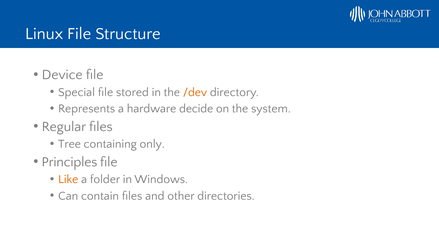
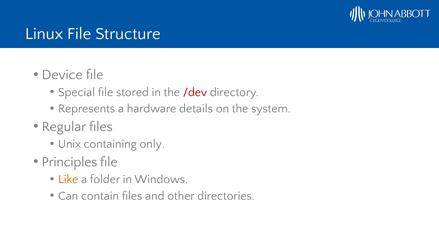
/dev colour: orange -> red (195, 92)
decide: decide -> details (196, 109)
Tree: Tree -> Unix (70, 144)
